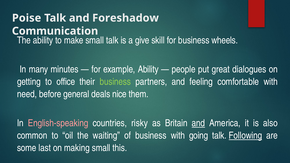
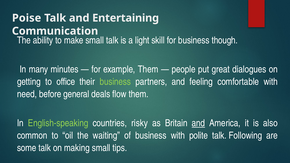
Foreshadow: Foreshadow -> Entertaining (126, 18)
give: give -> light (142, 40)
wheels: wheels -> though (225, 40)
example Ability: Ability -> Them (148, 69)
nice: nice -> flow (119, 94)
English-speaking colour: pink -> light green (58, 123)
going: going -> polite (199, 136)
Following underline: present -> none (245, 136)
some last: last -> talk (45, 148)
this: this -> tips (120, 148)
